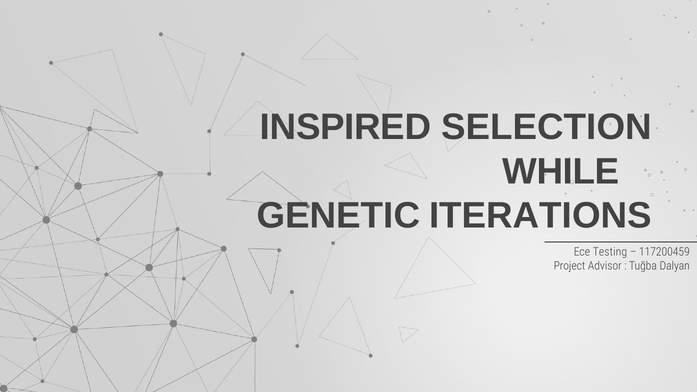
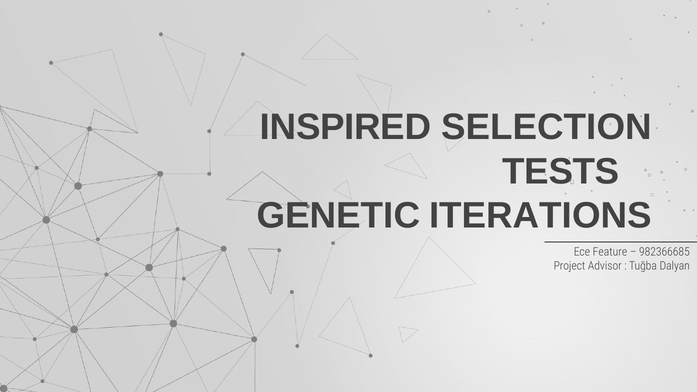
WHILE: WHILE -> TESTS (561, 171)
Testing: Testing -> Feature (610, 252)
117200459: 117200459 -> 982366685 (664, 252)
